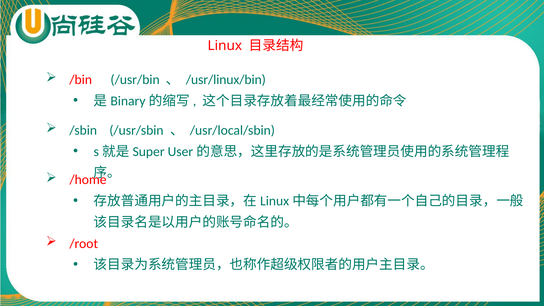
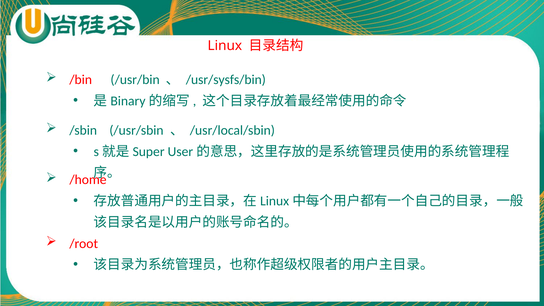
/usr/linux/bin: /usr/linux/bin -> /usr/sysfs/bin (226, 80)
